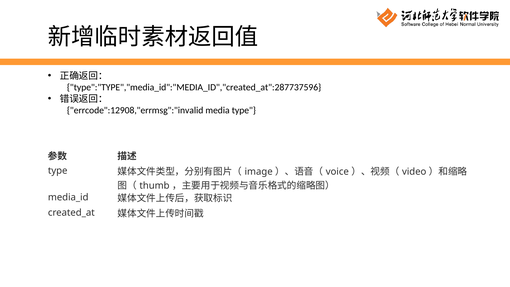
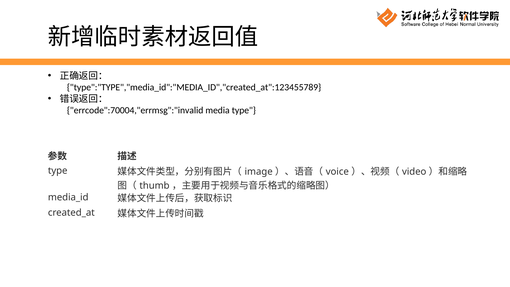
type":"TYPE","media_id":"MEDIA_ID","created_at":287737596: type":"TYPE","media_id":"MEDIA_ID","created_at":287737596 -> type":"TYPE","media_id":"MEDIA_ID","created_at":123455789 (194, 87)
errcode":12908,"errmsg":"invalid: errcode":12908,"errmsg":"invalid -> errcode":70004,"errmsg":"invalid (135, 110)
